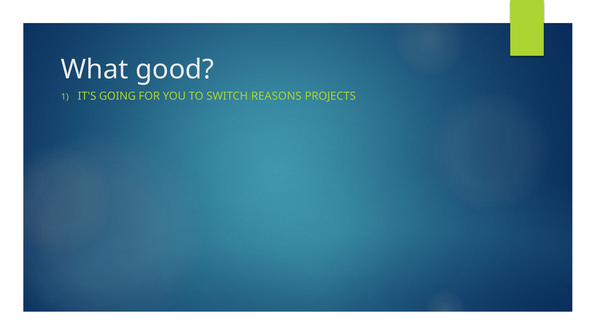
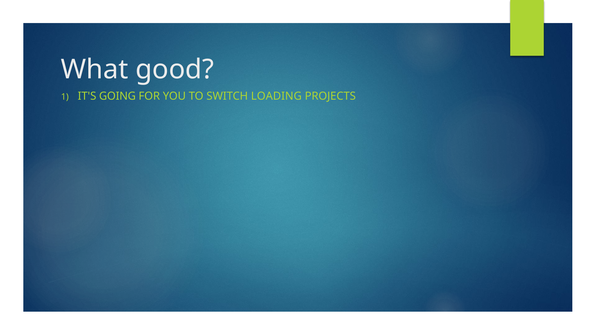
REASONS: REASONS -> LOADING (276, 96)
